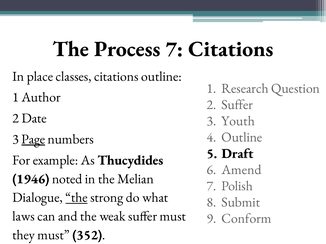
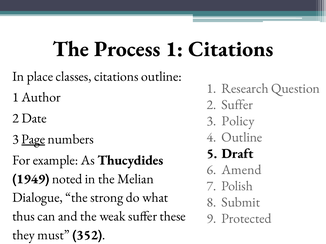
Process 7: 7 -> 1 (174, 49)
Youth: Youth -> Policy (238, 121)
1946: 1946 -> 1949 (31, 179)
the underline: present -> none (76, 198)
laws: laws -> thus (24, 217)
suffer must: must -> these (173, 217)
Conform: Conform -> Protected (246, 219)
